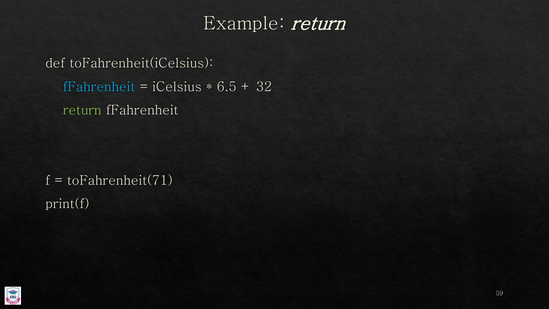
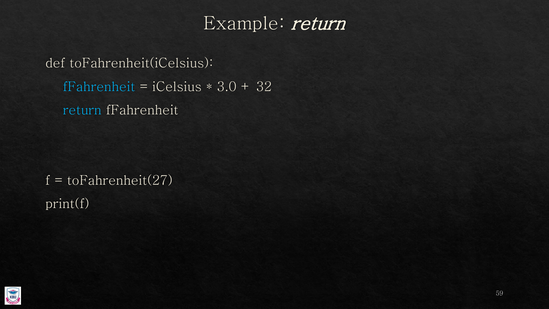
6.5: 6.5 -> 3.0 (227, 87)
return colour: light green -> light blue (82, 110)
toFahrenheit(71: toFahrenheit(71 -> toFahrenheit(27 (120, 180)
